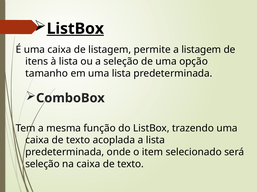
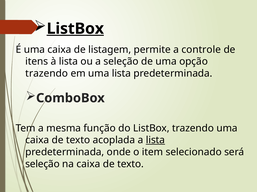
a listagem: listagem -> controle (201, 50)
tamanho: tamanho -> trazendo (47, 74)
lista underline: none -> present (155, 141)
